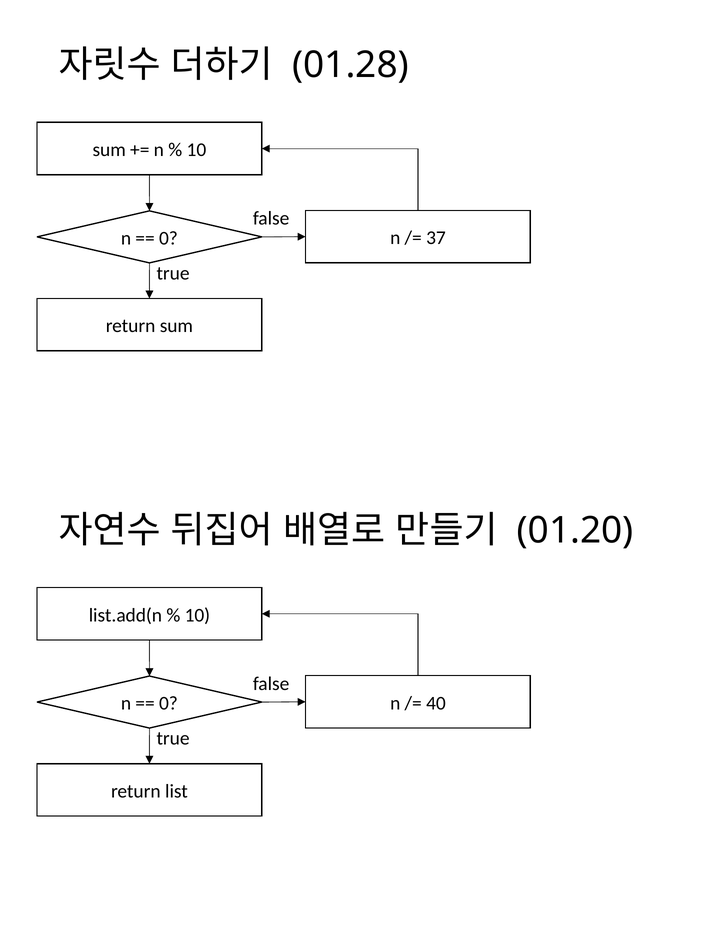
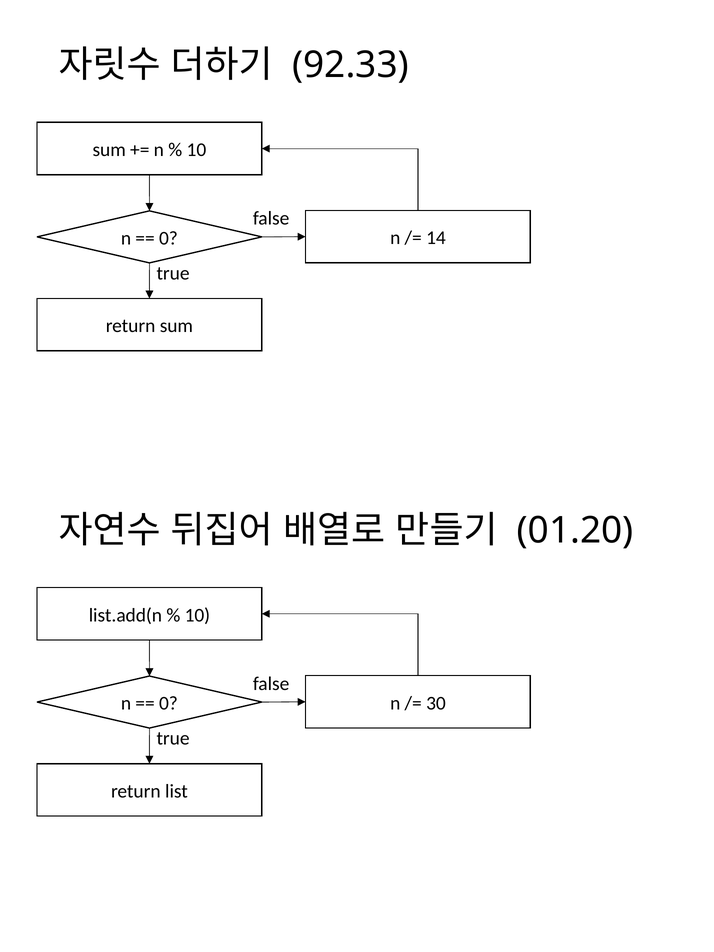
01.28: 01.28 -> 92.33 (350, 65)
37: 37 -> 14 (436, 238)
40: 40 -> 30 (436, 703)
